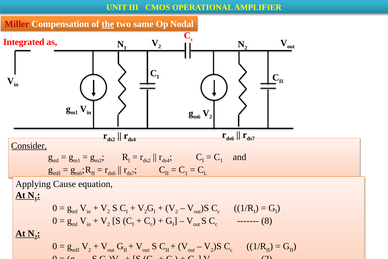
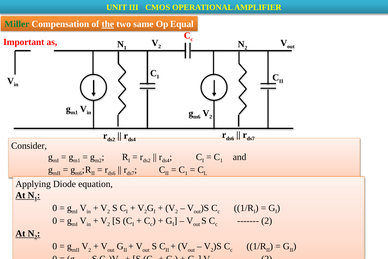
Miller colour: red -> green (17, 24)
Nodal: Nodal -> Equal (182, 24)
Integrated: Integrated -> Important (24, 42)
Consider underline: present -> none (29, 146)
Cause: Cause -> Diode (65, 184)
8: 8 -> 2 (267, 221)
